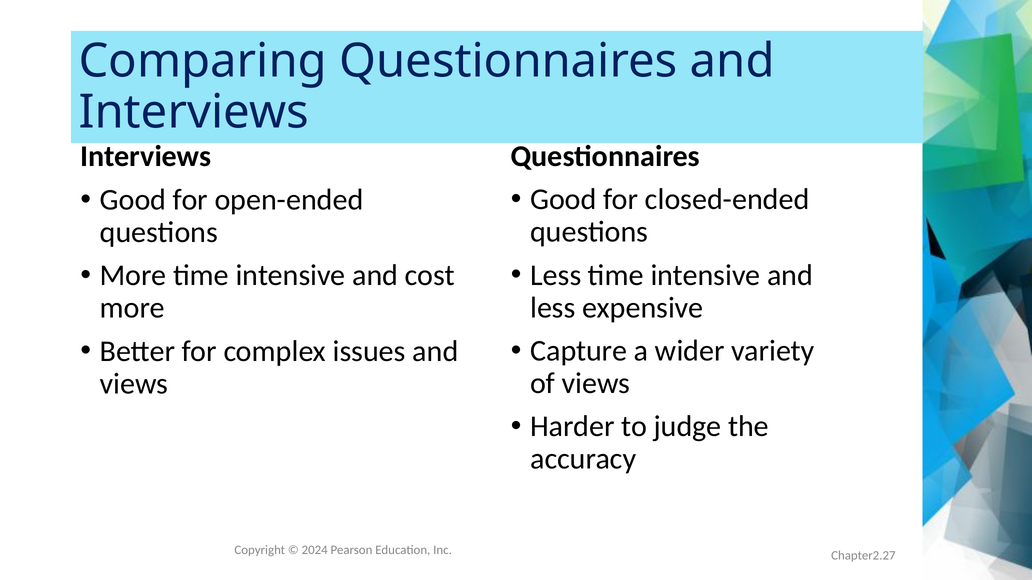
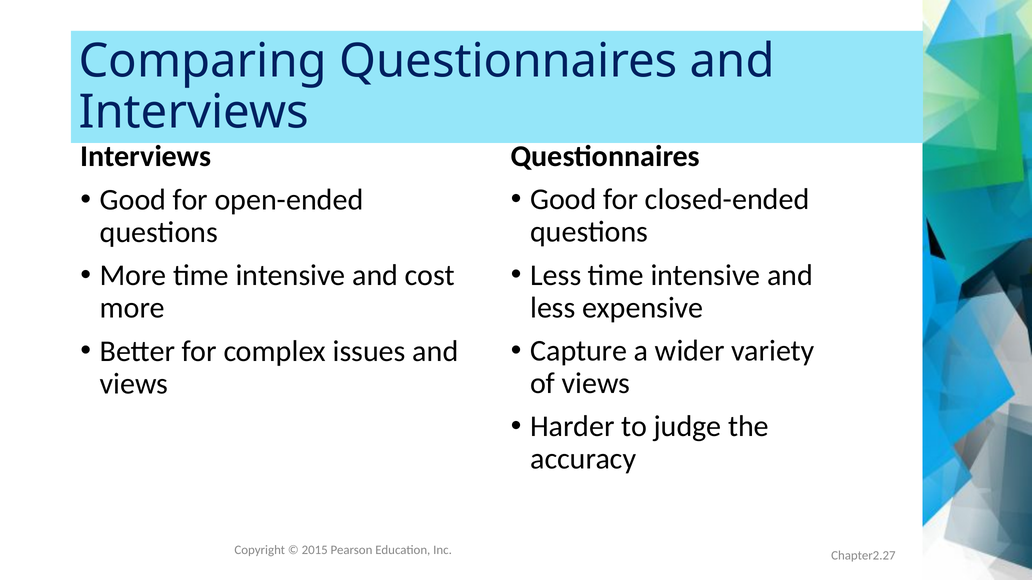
2024: 2024 -> 2015 (315, 550)
